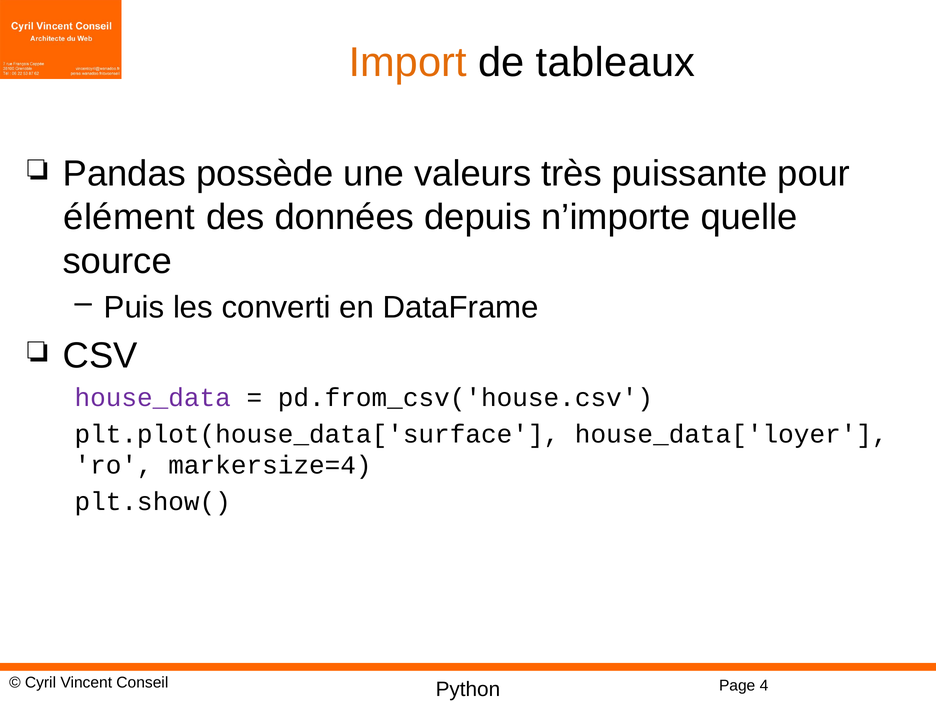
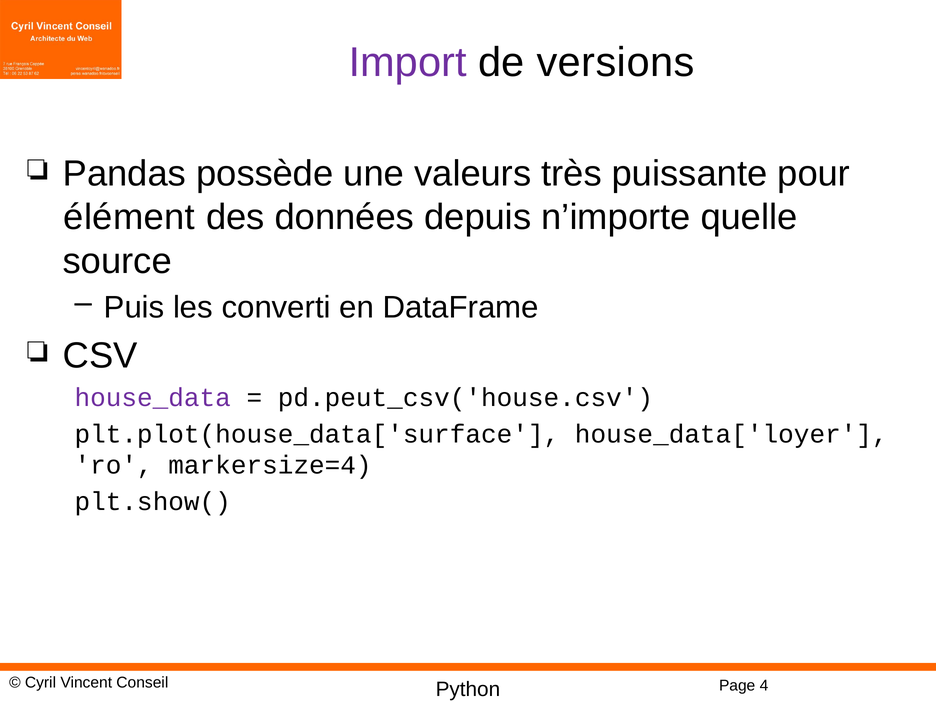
Import colour: orange -> purple (408, 63)
tableaux: tableaux -> versions (616, 63)
pd.from_csv('house.csv: pd.from_csv('house.csv -> pd.peut_csv('house.csv (465, 398)
